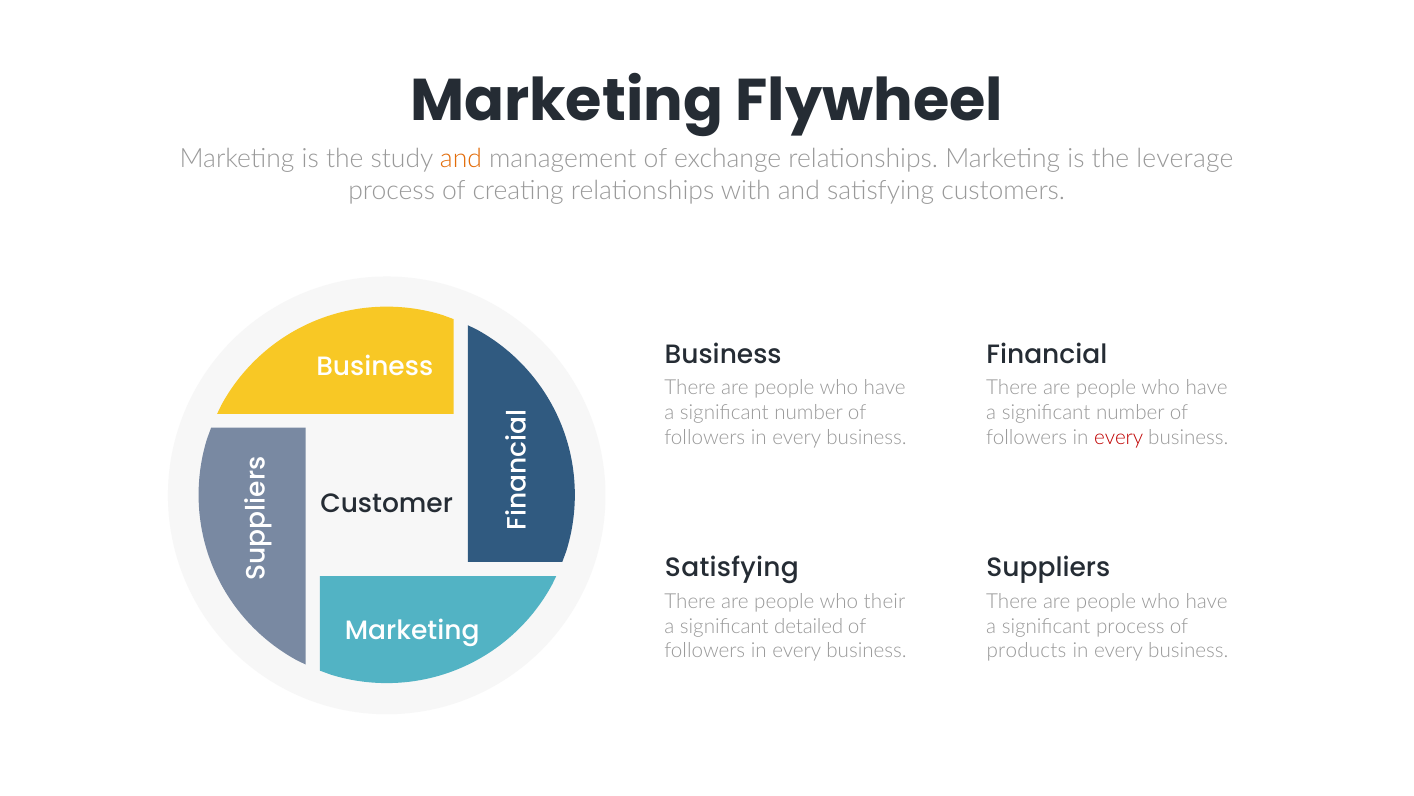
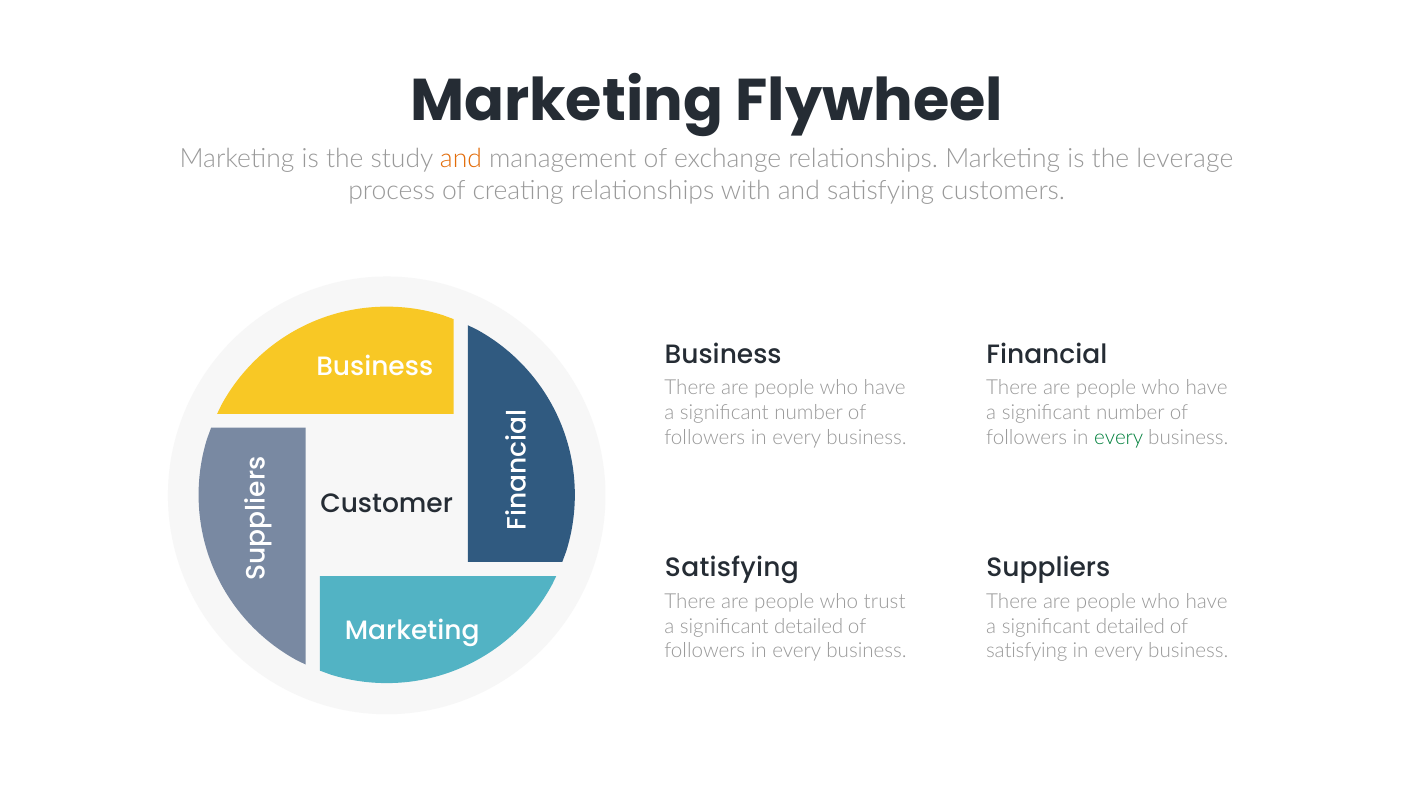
every colour: red -> green (1119, 437)
their: their -> trust (885, 601)
process: process -> detailed (1130, 626)
products: products -> satisfying (1027, 651)
